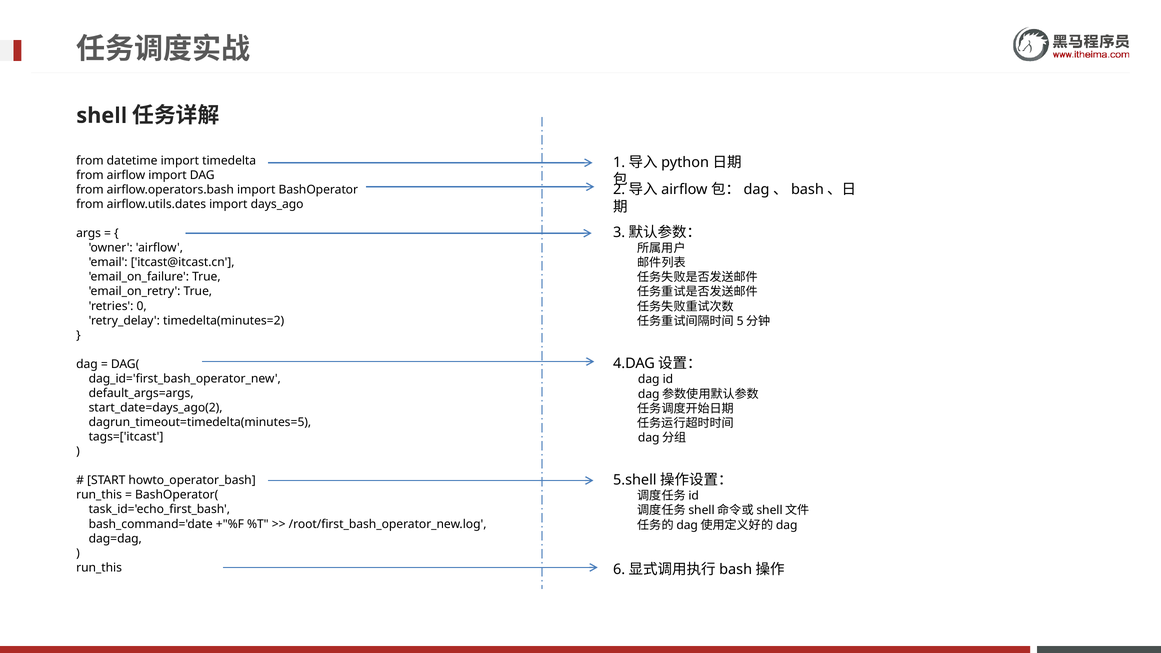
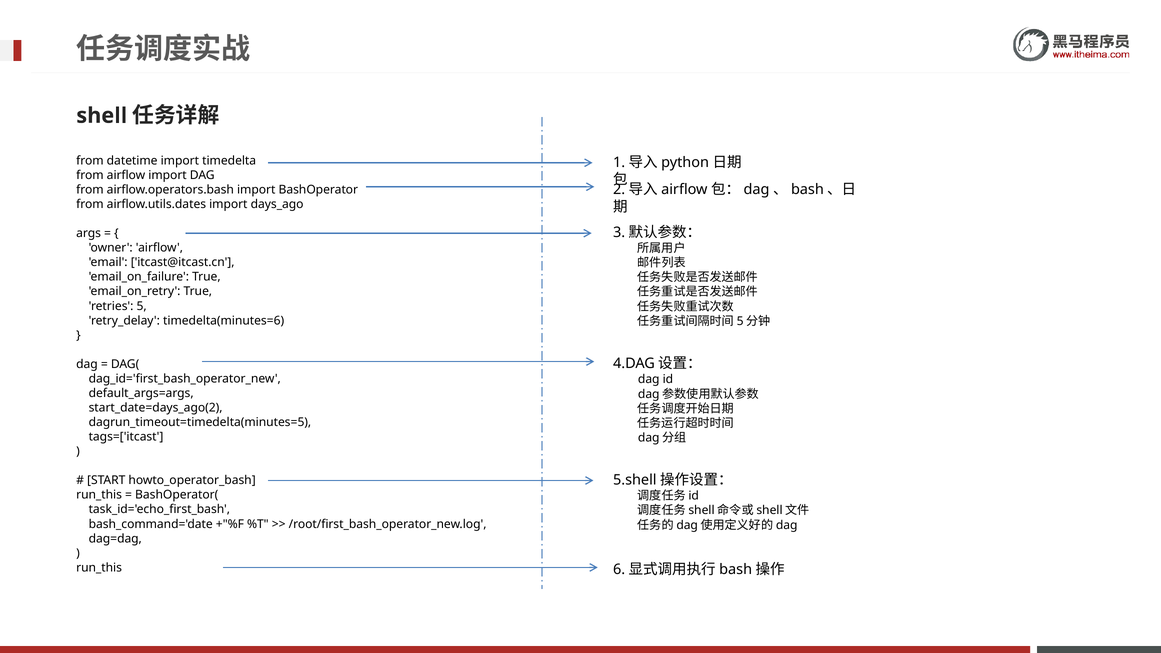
0: 0 -> 5 (142, 306)
timedelta(minutes=2: timedelta(minutes=2 -> timedelta(minutes=6 (224, 321)
